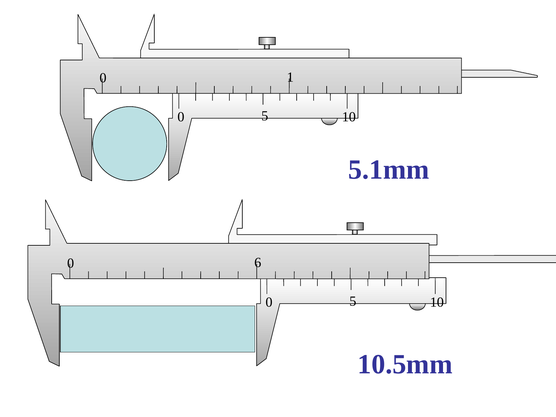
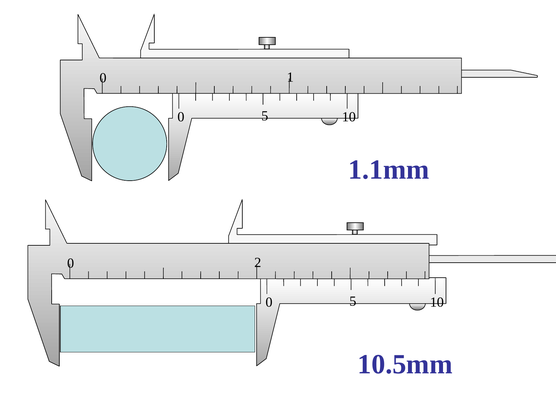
5.1mm: 5.1mm -> 1.1mm (389, 170)
6: 6 -> 2 (258, 263)
